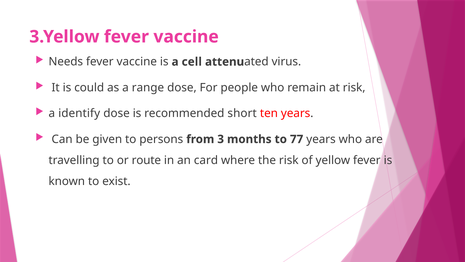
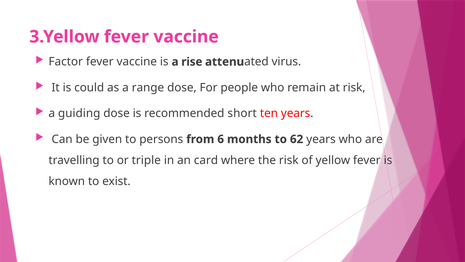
Needs: Needs -> Factor (66, 62)
cell: cell -> rise (192, 62)
identify: identify -> guiding (79, 113)
3: 3 -> 6 (221, 139)
77: 77 -> 62 (297, 139)
route: route -> triple (146, 160)
